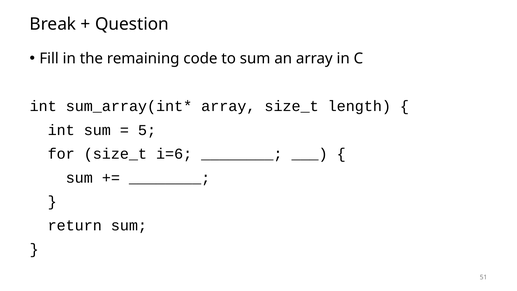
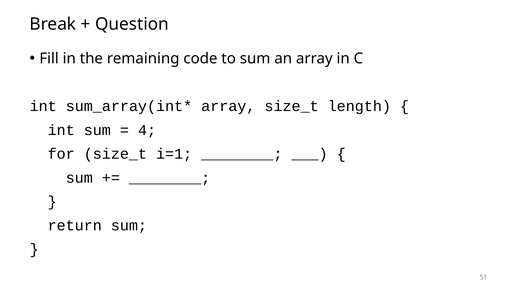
5: 5 -> 4 (147, 130)
i=6: i=6 -> i=1 (174, 154)
